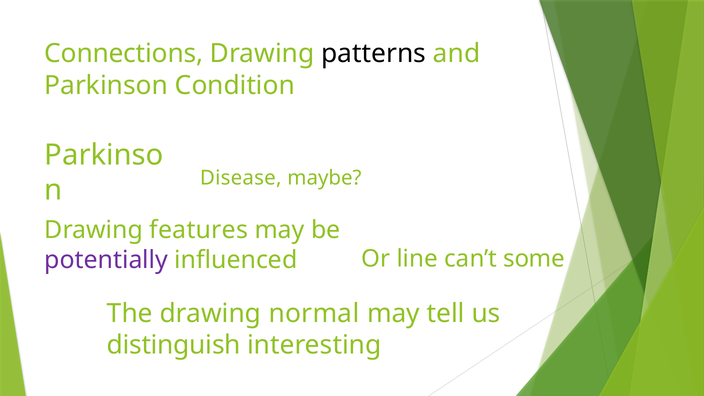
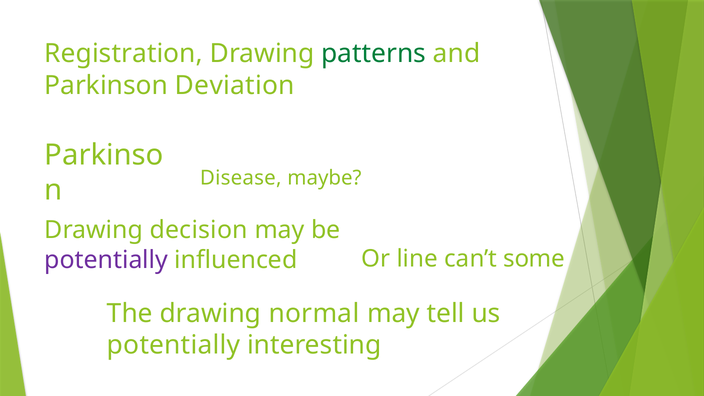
Connections: Connections -> Registration (124, 54)
patterns colour: black -> green (374, 54)
Condition: Condition -> Deviation (235, 85)
features: features -> decision (199, 230)
distinguish: distinguish -> potentially (173, 345)
